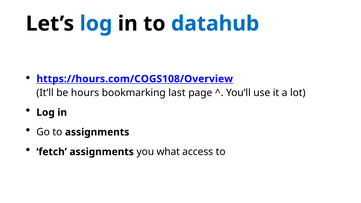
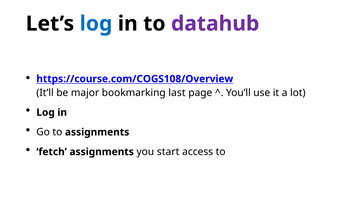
datahub colour: blue -> purple (215, 24)
https://hours.com/COGS108/Overview: https://hours.com/COGS108/Overview -> https://course.com/COGS108/Overview (135, 79)
hours: hours -> major (85, 93)
what: what -> start (168, 152)
